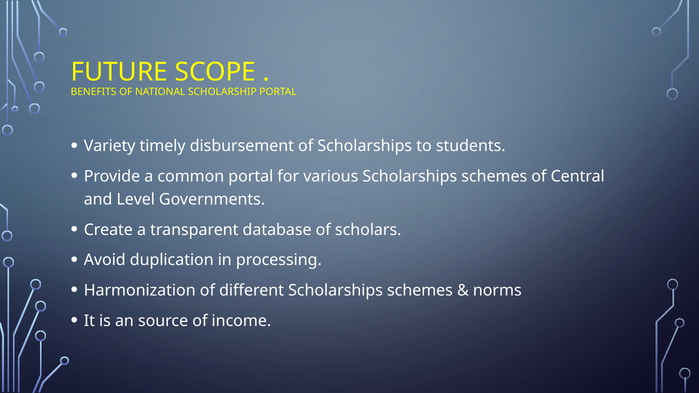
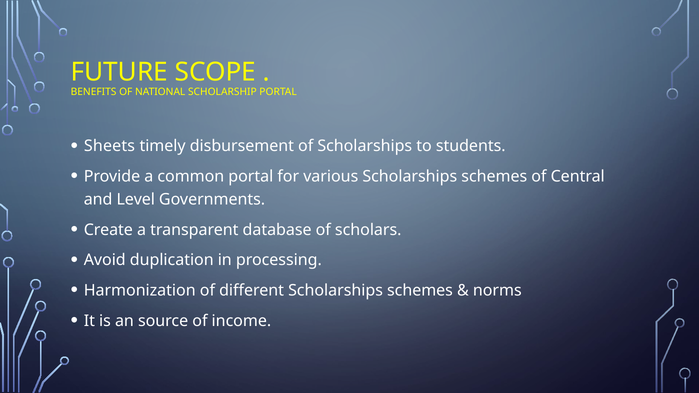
Variety: Variety -> Sheets (110, 146)
